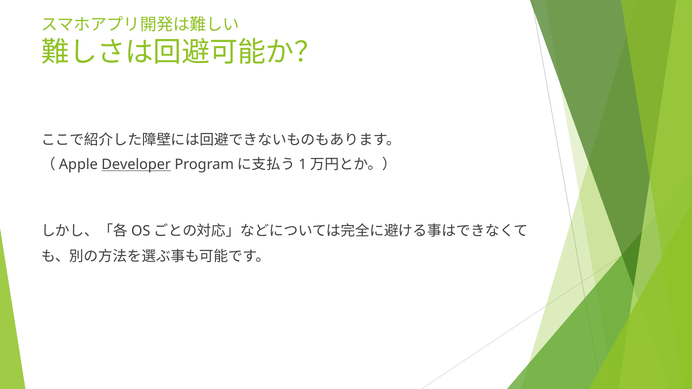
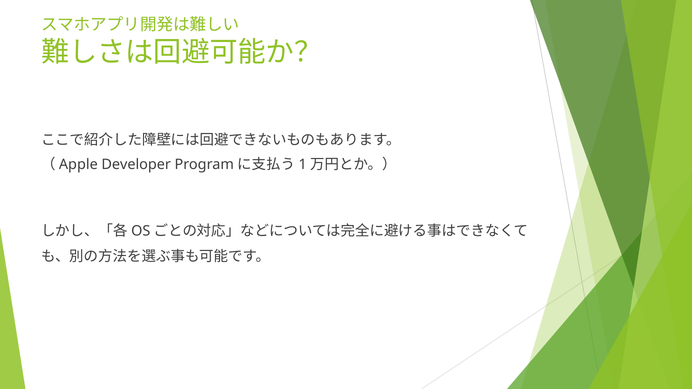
Developer underline: present -> none (136, 165)
